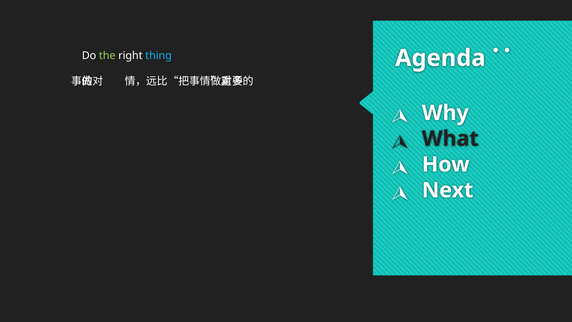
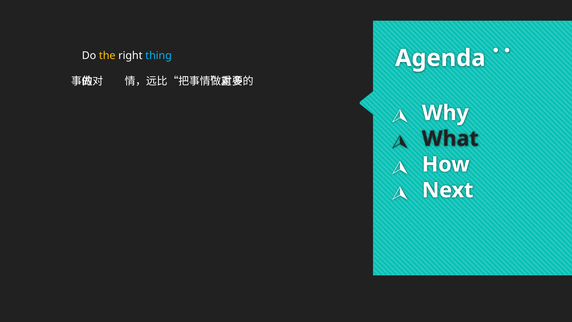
the colour: light green -> yellow (107, 56)
